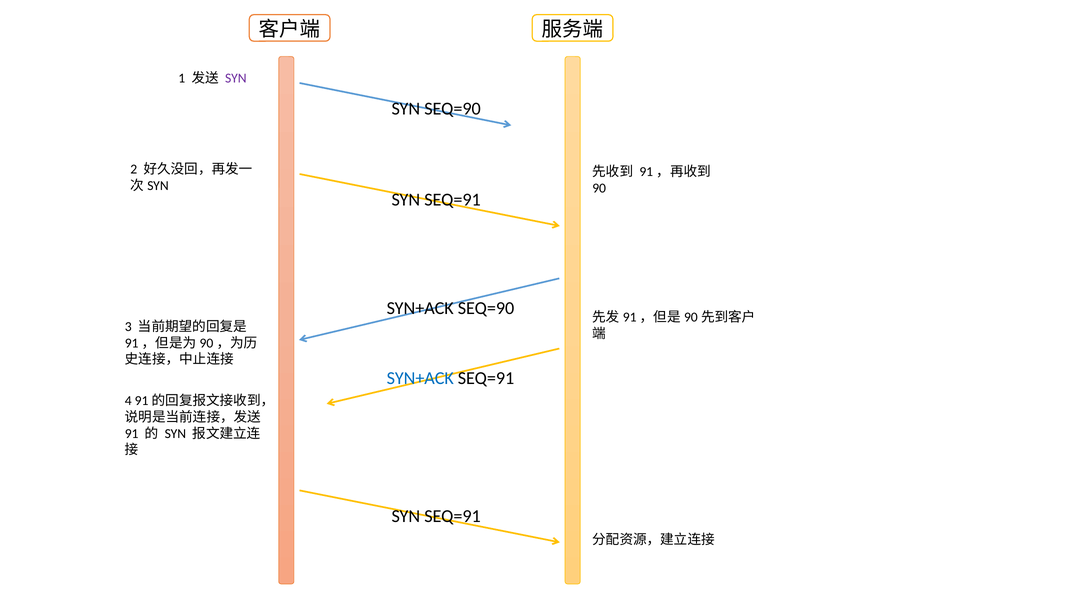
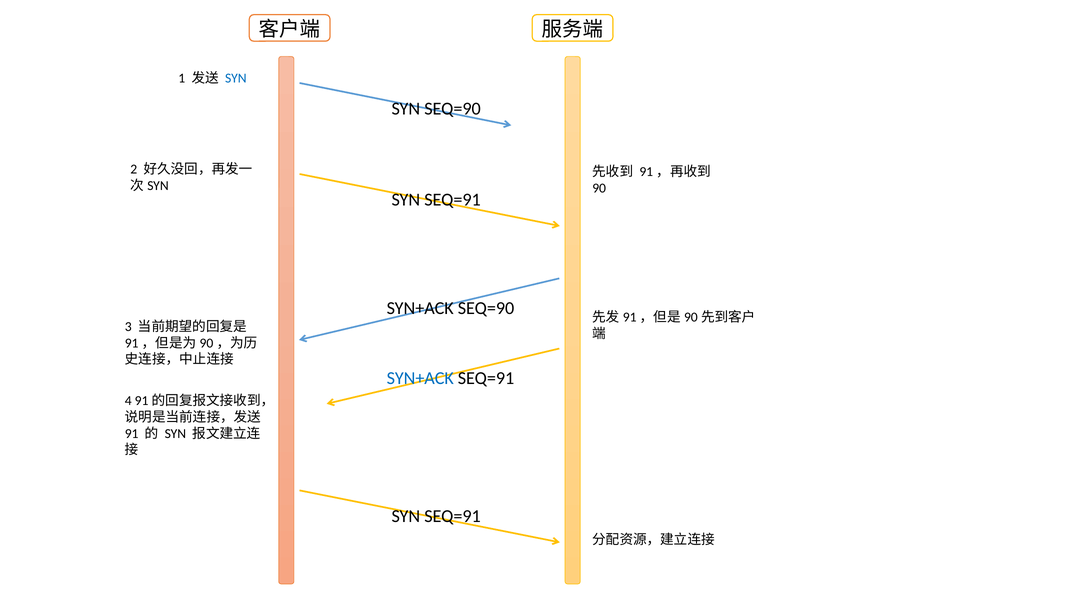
SYN colour: purple -> blue (236, 78)
